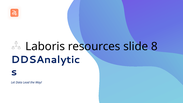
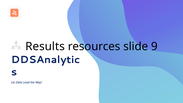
Laboris: Laboris -> Results (45, 46)
8: 8 -> 9 (154, 46)
